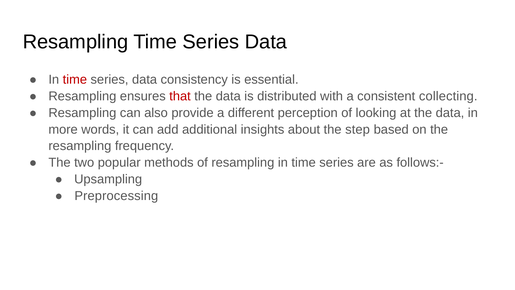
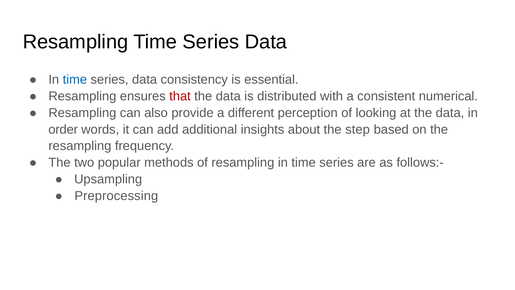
time colour: red -> blue (75, 80)
collecting: collecting -> numerical (448, 96)
more: more -> order (63, 129)
